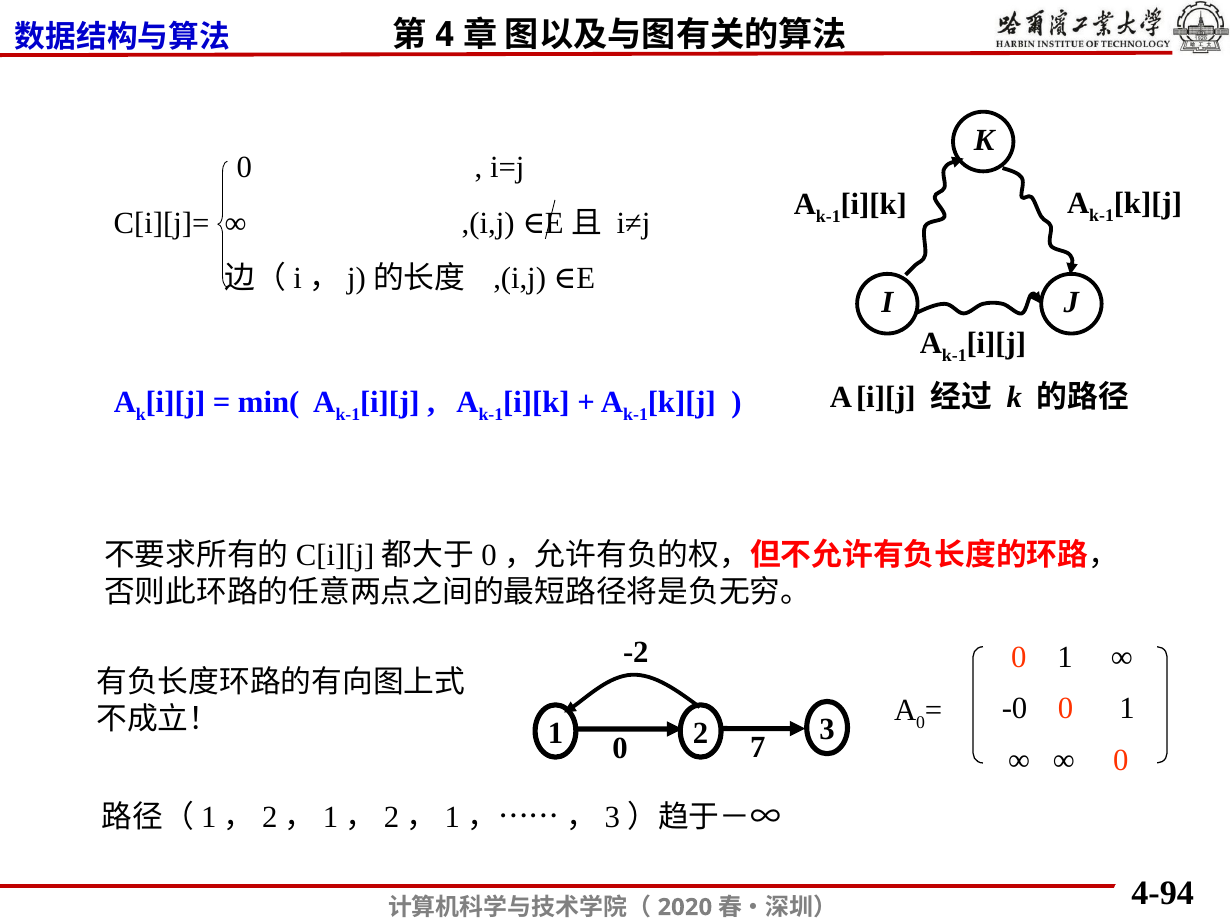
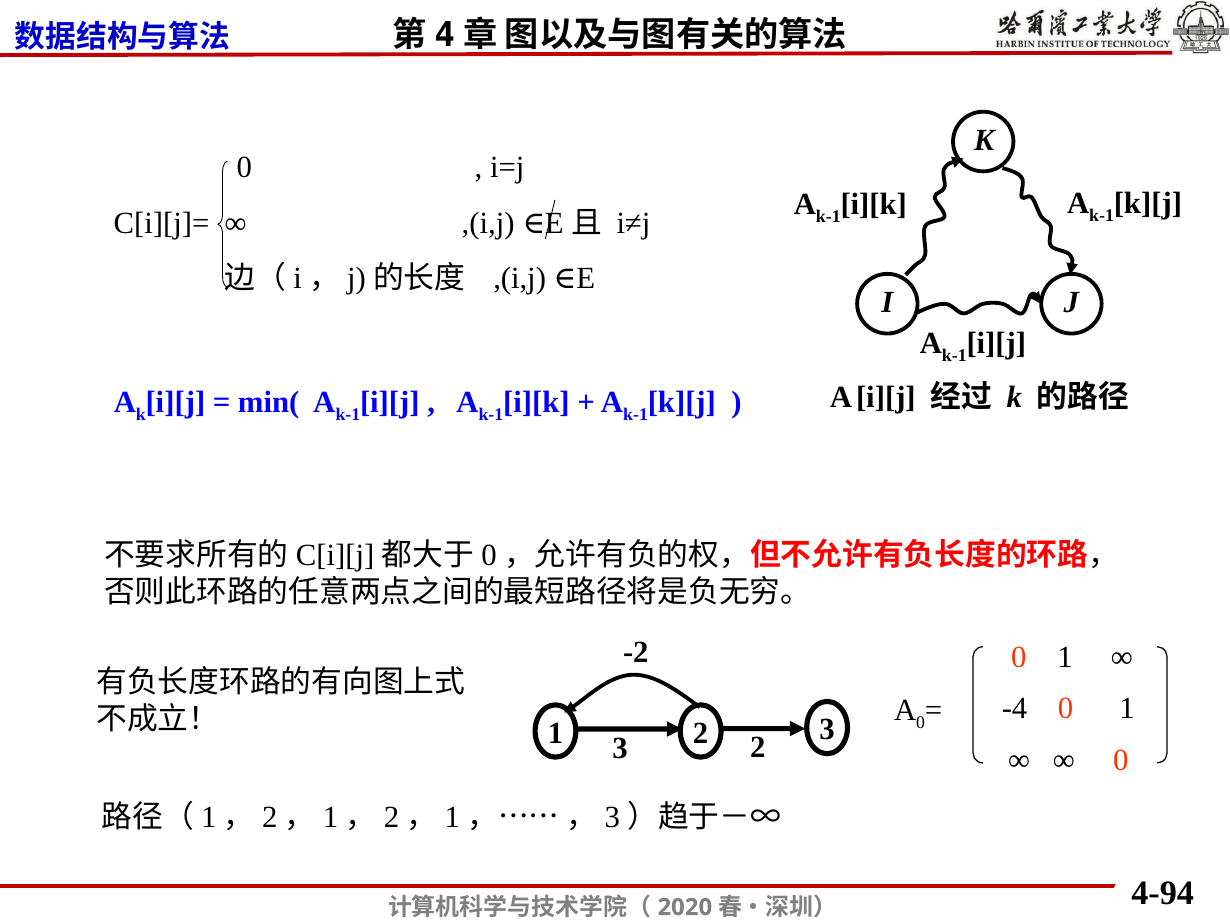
-0: -0 -> -4 (1015, 708)
1 0: 0 -> 3 (620, 748)
2 7: 7 -> 2 (758, 747)
